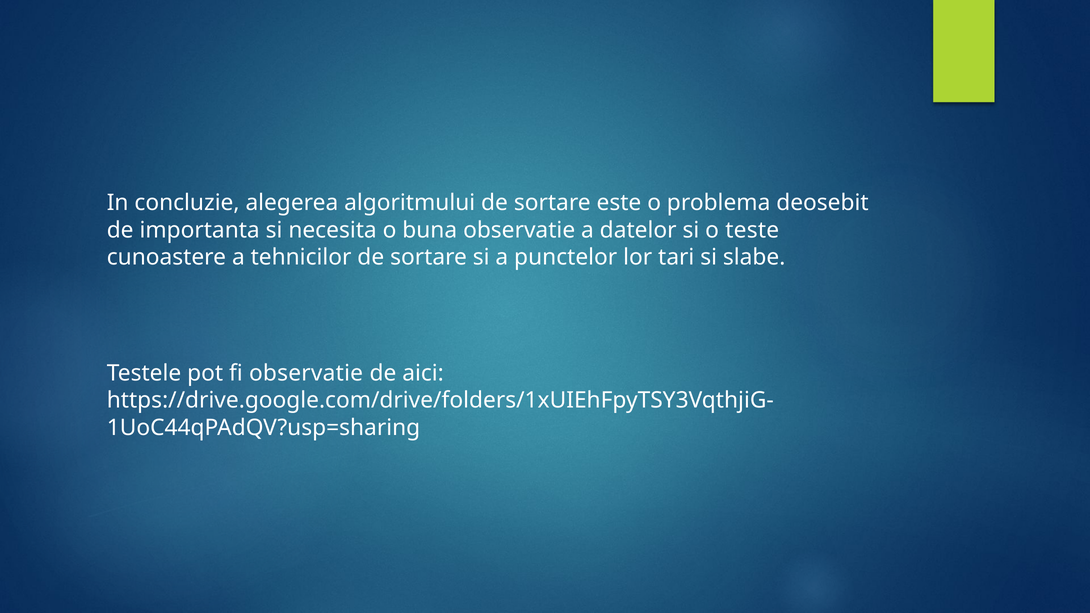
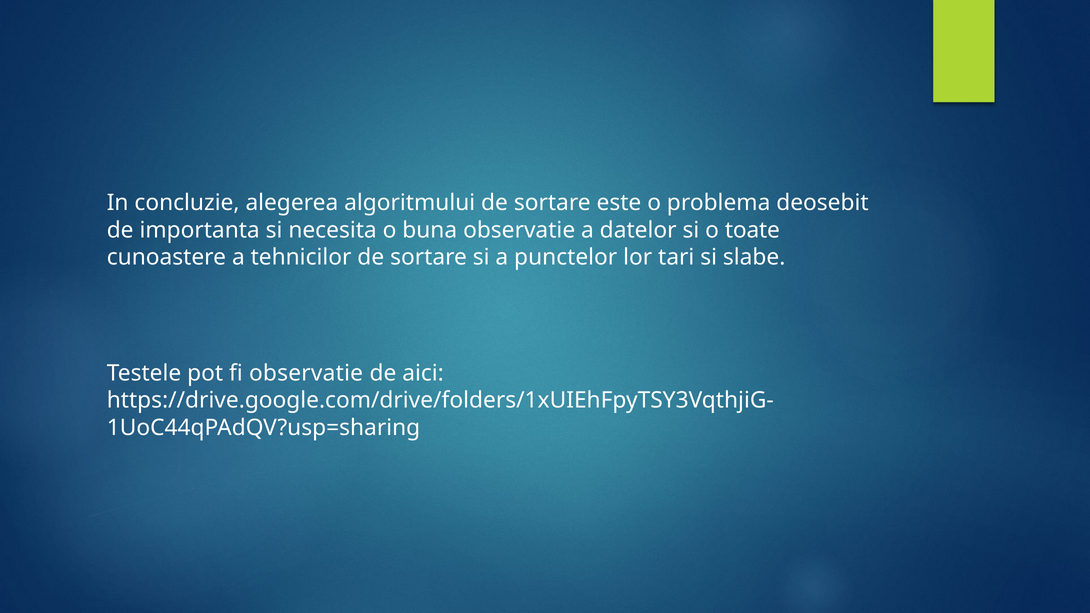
teste: teste -> toate (752, 230)
